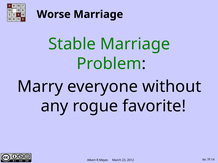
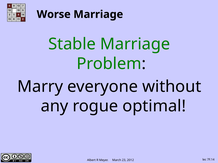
favorite: favorite -> optimal (154, 106)
